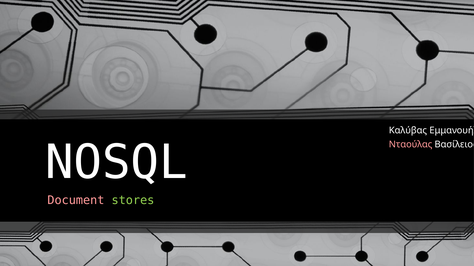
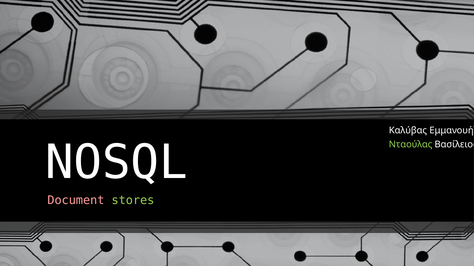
Νταούλας colour: pink -> light green (411, 145)
